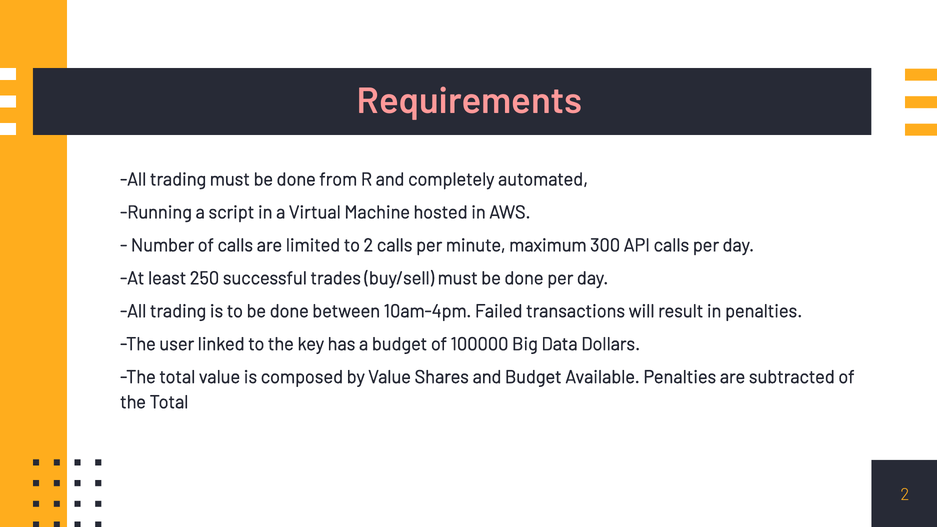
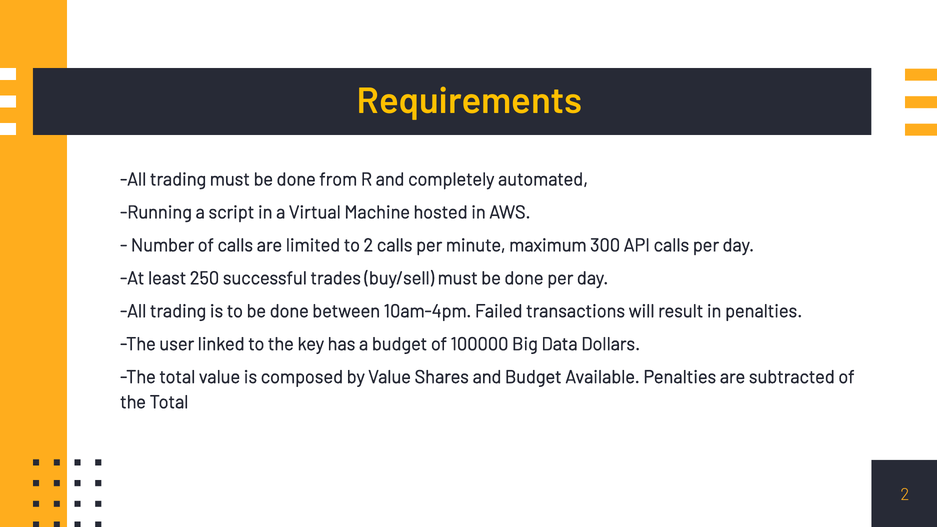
Requirements colour: pink -> yellow (470, 101)
